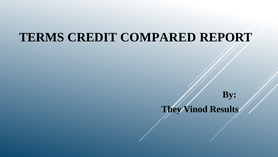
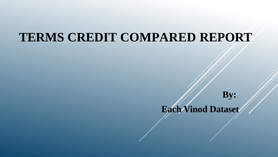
They: They -> Each (171, 109)
Results: Results -> Dataset (224, 109)
